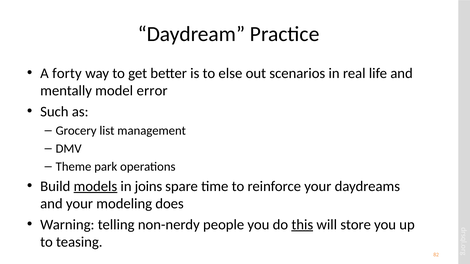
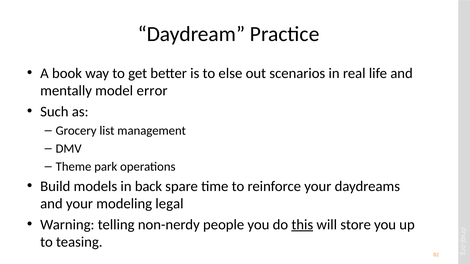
forty: forty -> book (67, 73)
models underline: present -> none (95, 186)
joins: joins -> back (148, 186)
does: does -> legal (169, 204)
